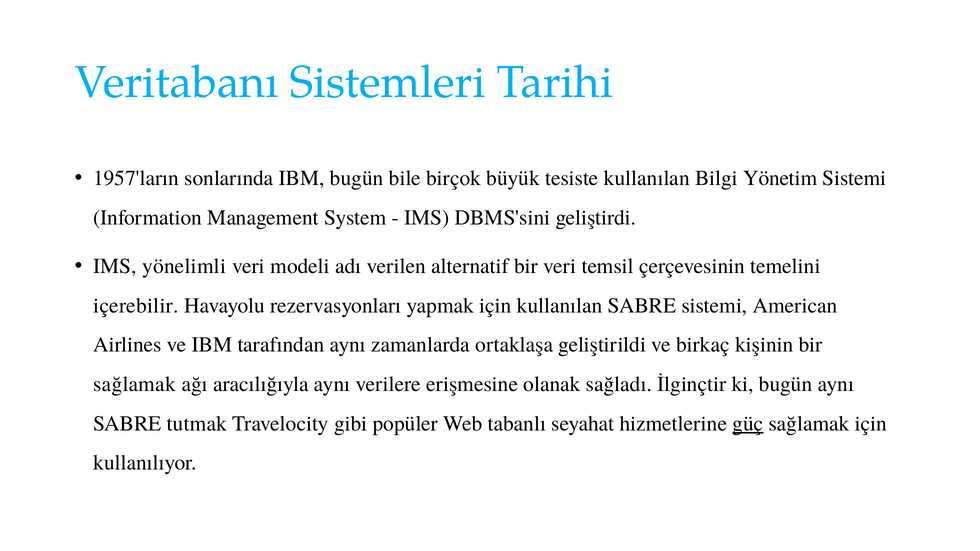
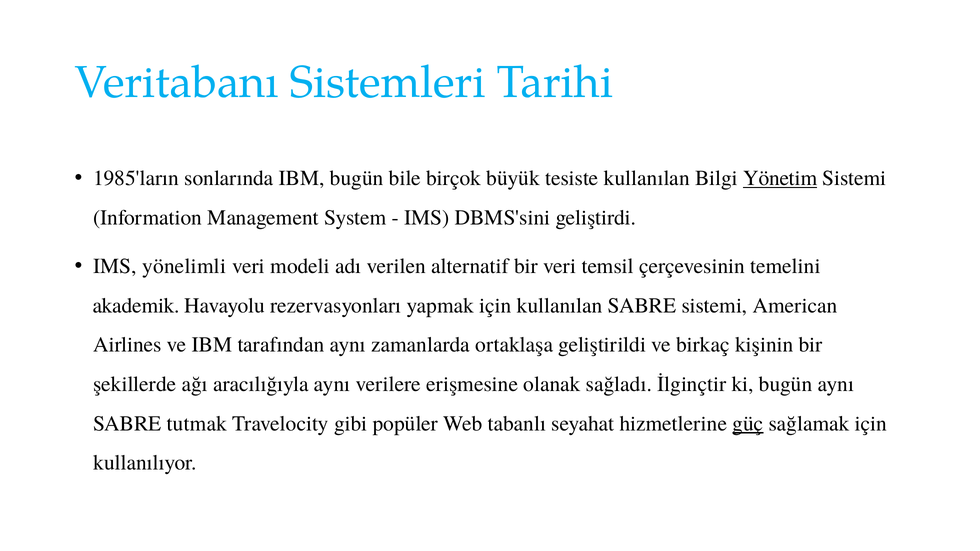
1957'ların: 1957'ların -> 1985'ların (136, 178)
Yönetim underline: none -> present (780, 178)
içerebilir: içerebilir -> akademik (136, 306)
sağlamak: sağlamak -> şekillerde (135, 384)
